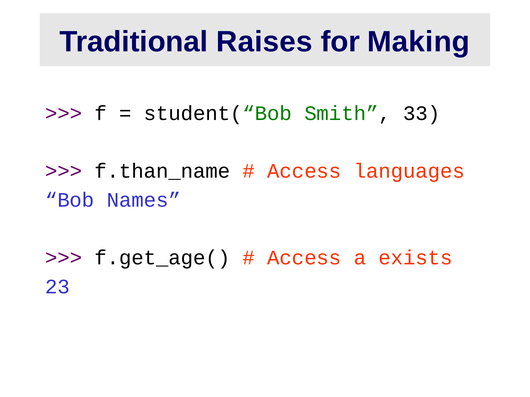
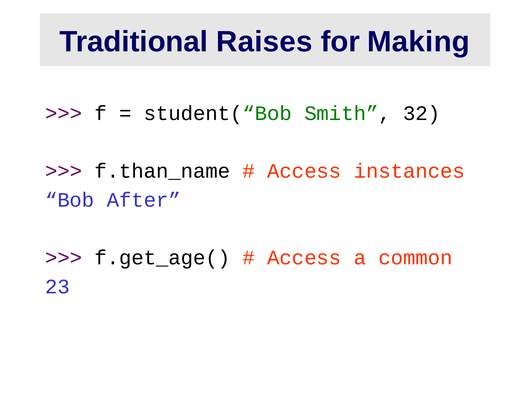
33: 33 -> 32 (422, 114)
languages: languages -> instances (409, 171)
Names: Names -> After (144, 200)
exists: exists -> common (415, 258)
